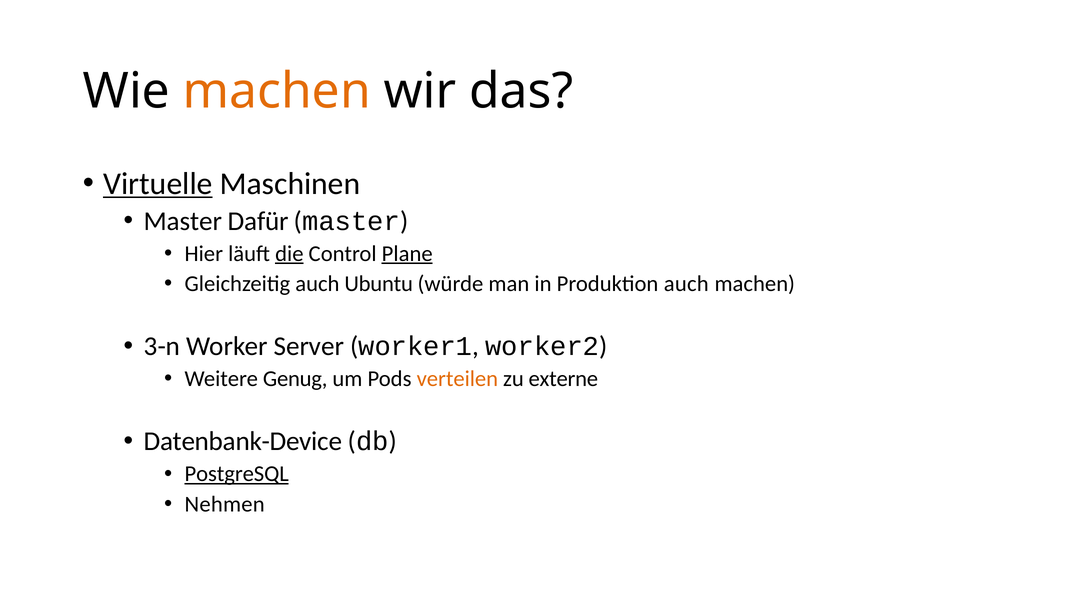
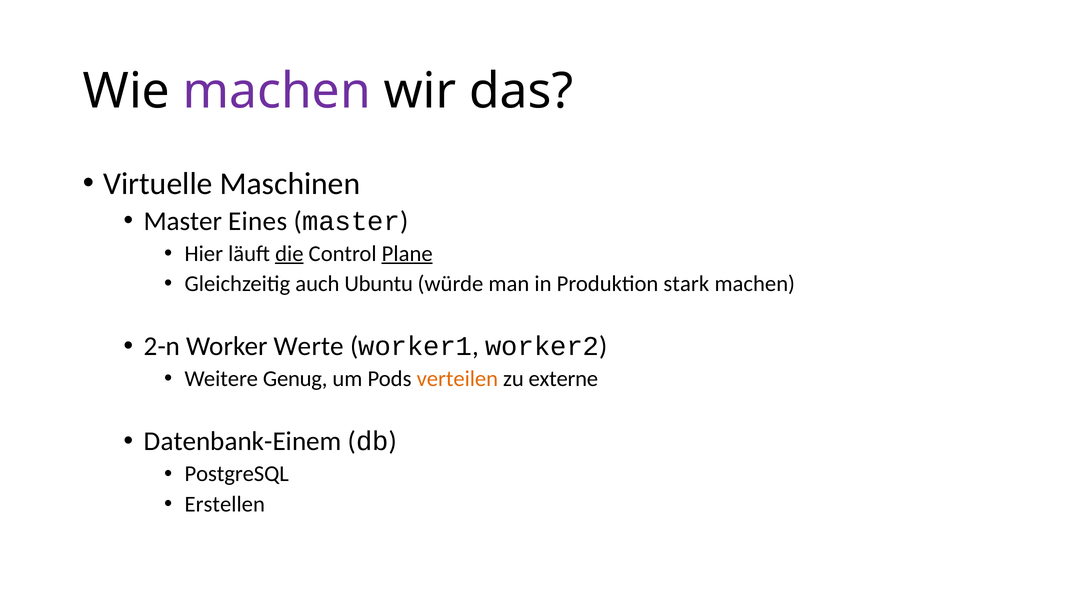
machen colour: orange -> purple (277, 91)
Virtuelle underline: present -> none (158, 184)
Dafür: Dafür -> Eines (258, 221)
Produktion auch: auch -> stark (686, 284)
3-n: 3-n -> 2-n (162, 346)
Server: Server -> Werte (309, 346)
Datenbank-Device: Datenbank-Device -> Datenbank-Einem (243, 441)
PostgreSQL underline: present -> none (237, 474)
Nehmen: Nehmen -> Erstellen (225, 504)
